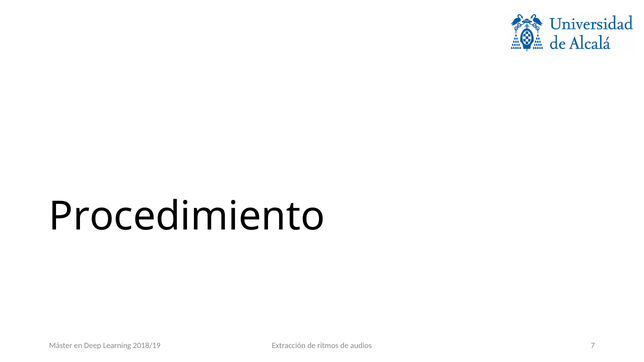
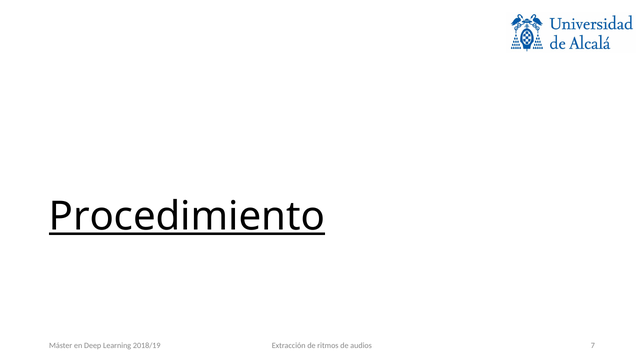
Procedimiento underline: none -> present (187, 217)
